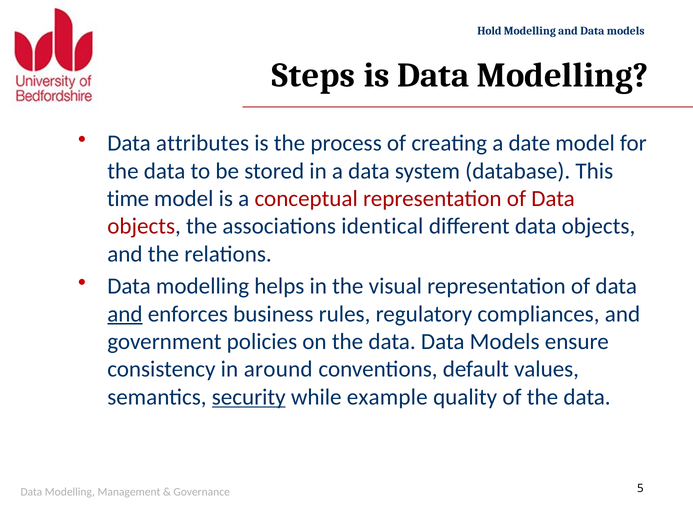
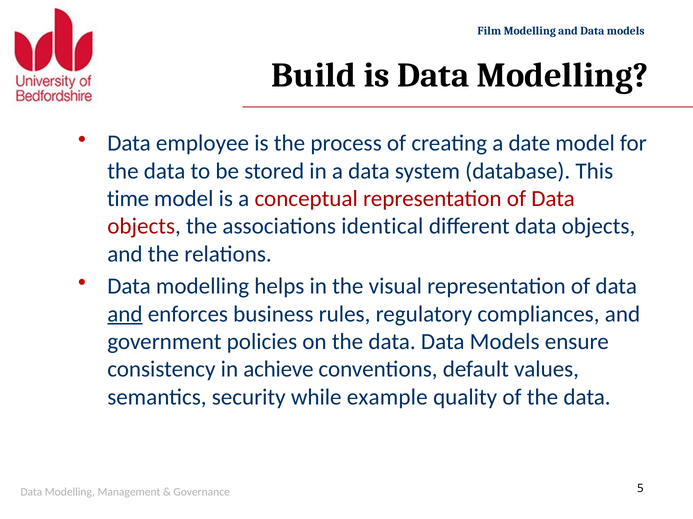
Hold: Hold -> Film (489, 31)
Steps: Steps -> Build (314, 75)
attributes: attributes -> employee (203, 144)
around: around -> achieve (278, 370)
security underline: present -> none (249, 398)
